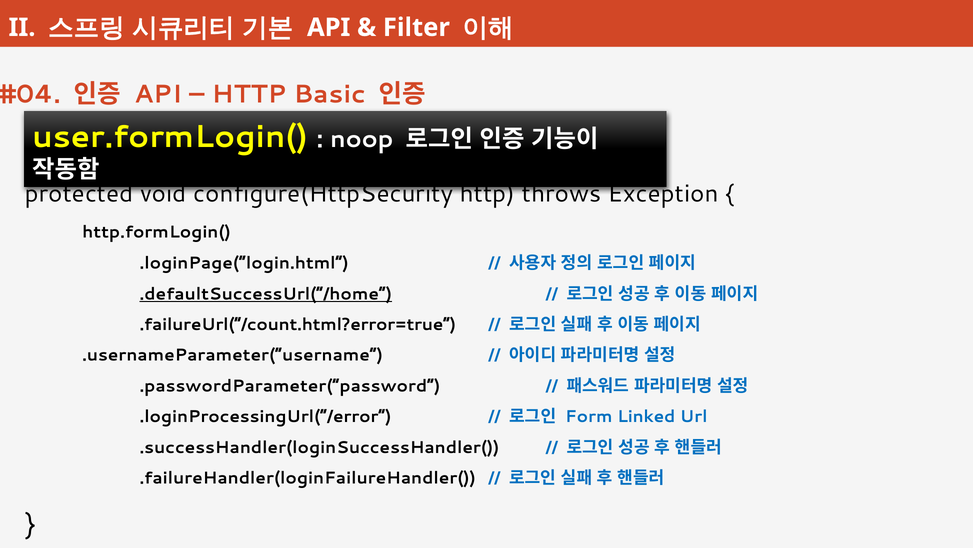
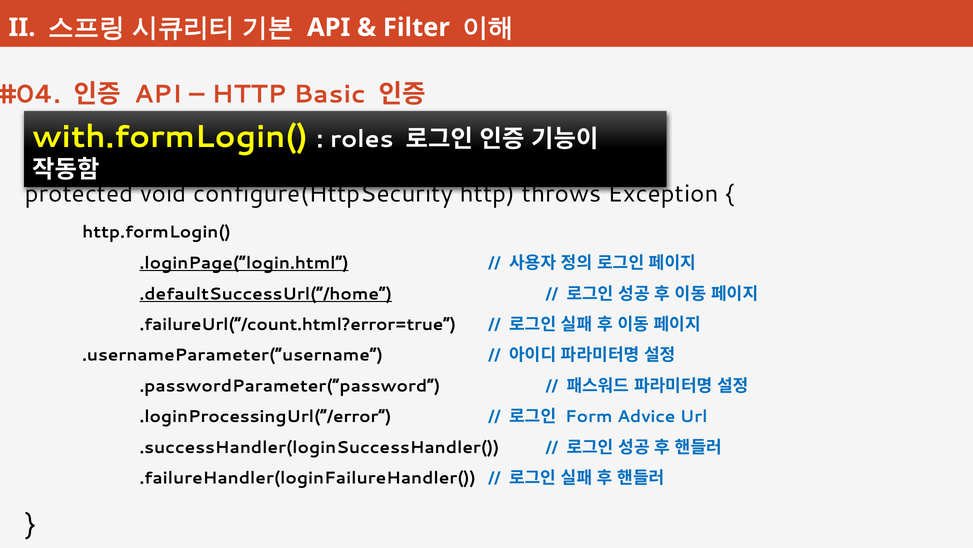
user.formLogin(: user.formLogin( -> with.formLogin( (170, 137)
noop: noop -> roles (362, 139)
.loginPage(“login.html underline: none -> present (244, 263)
Linked: Linked -> Advice (646, 416)
